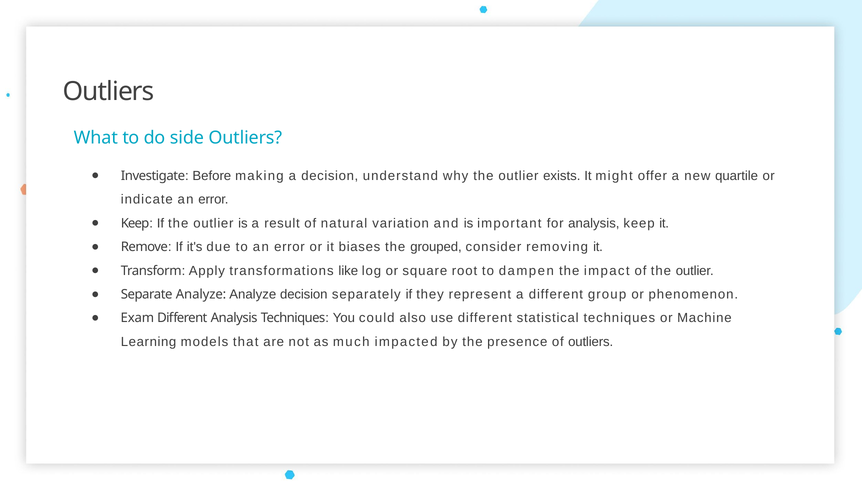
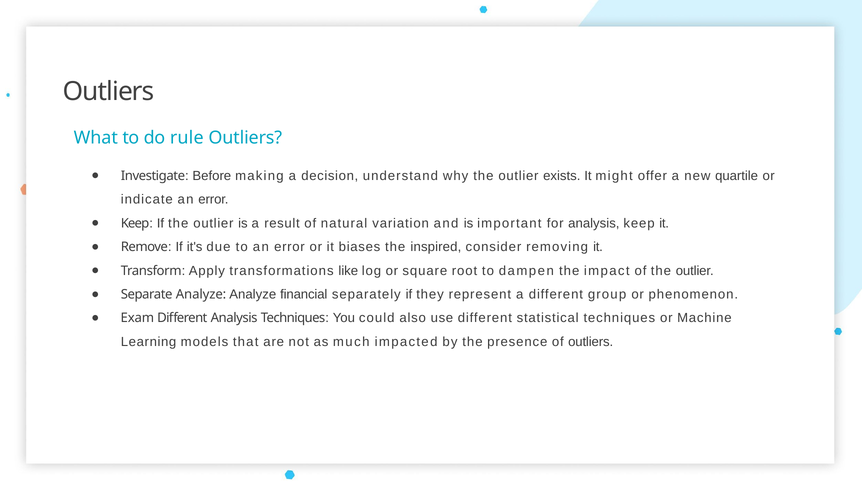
side: side -> rule (187, 138)
grouped: grouped -> inspired (436, 247)
Analyze decision: decision -> financial (304, 294)
